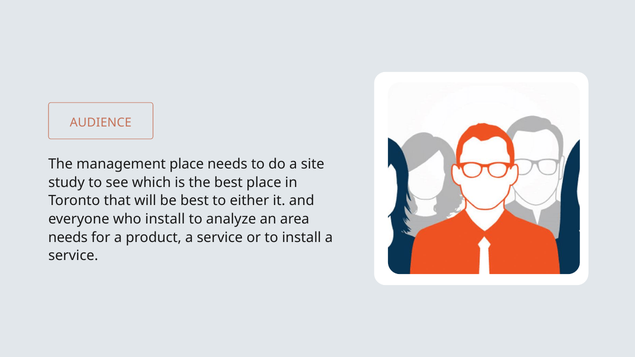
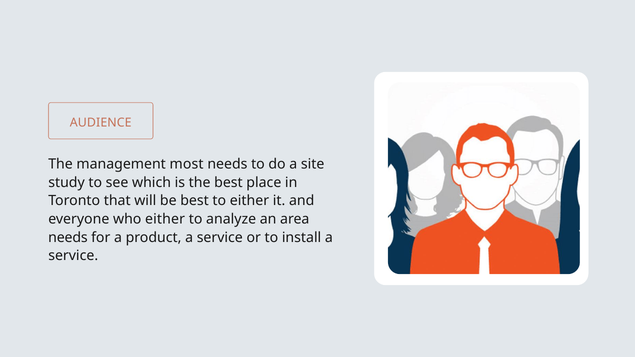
management place: place -> most (187, 164)
who install: install -> either (165, 219)
